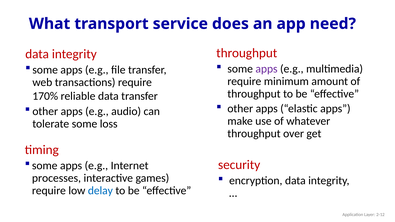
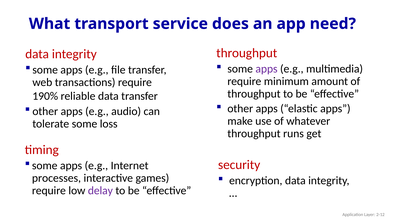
170%: 170% -> 190% (45, 96)
over: over -> runs (294, 134)
delay colour: blue -> purple (100, 191)
